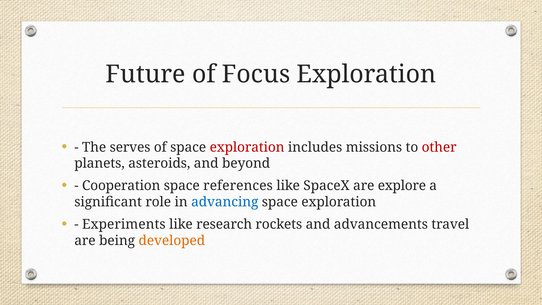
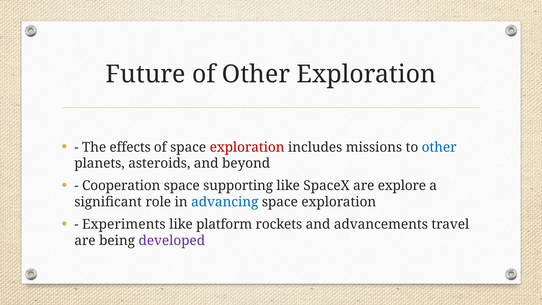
of Focus: Focus -> Other (256, 74)
serves: serves -> effects (130, 147)
other colour: red -> blue (439, 147)
references: references -> supporting (238, 186)
research: research -> platform (224, 224)
developed colour: orange -> purple (172, 241)
